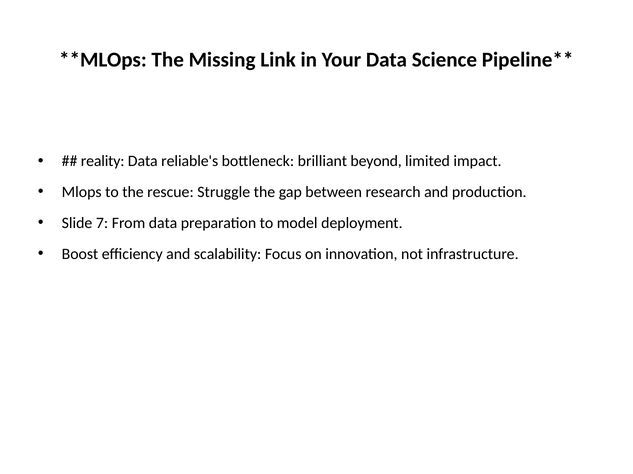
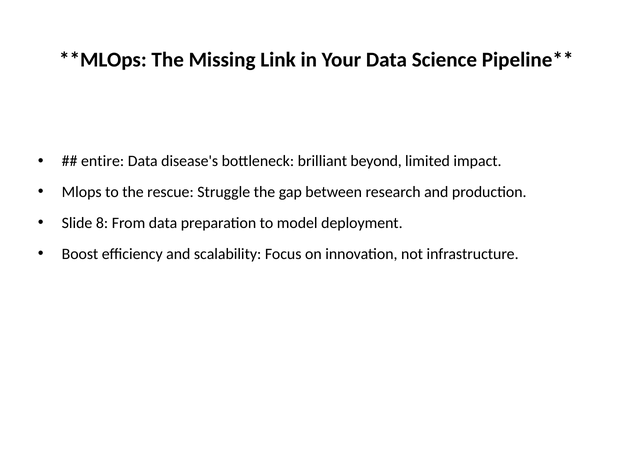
reality: reality -> entire (103, 161)
reliable's: reliable's -> disease's (190, 161)
7: 7 -> 8 (102, 223)
